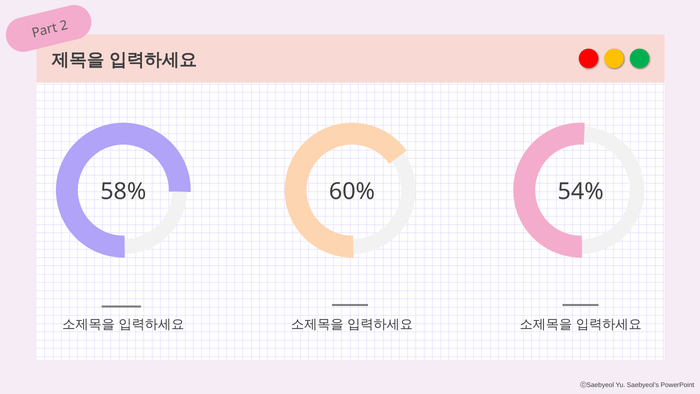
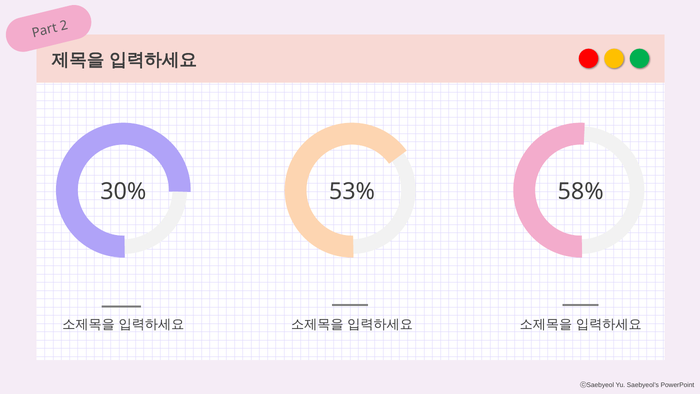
58%: 58% -> 30% (123, 191)
60%: 60% -> 53% (352, 191)
54%: 54% -> 58% (581, 191)
